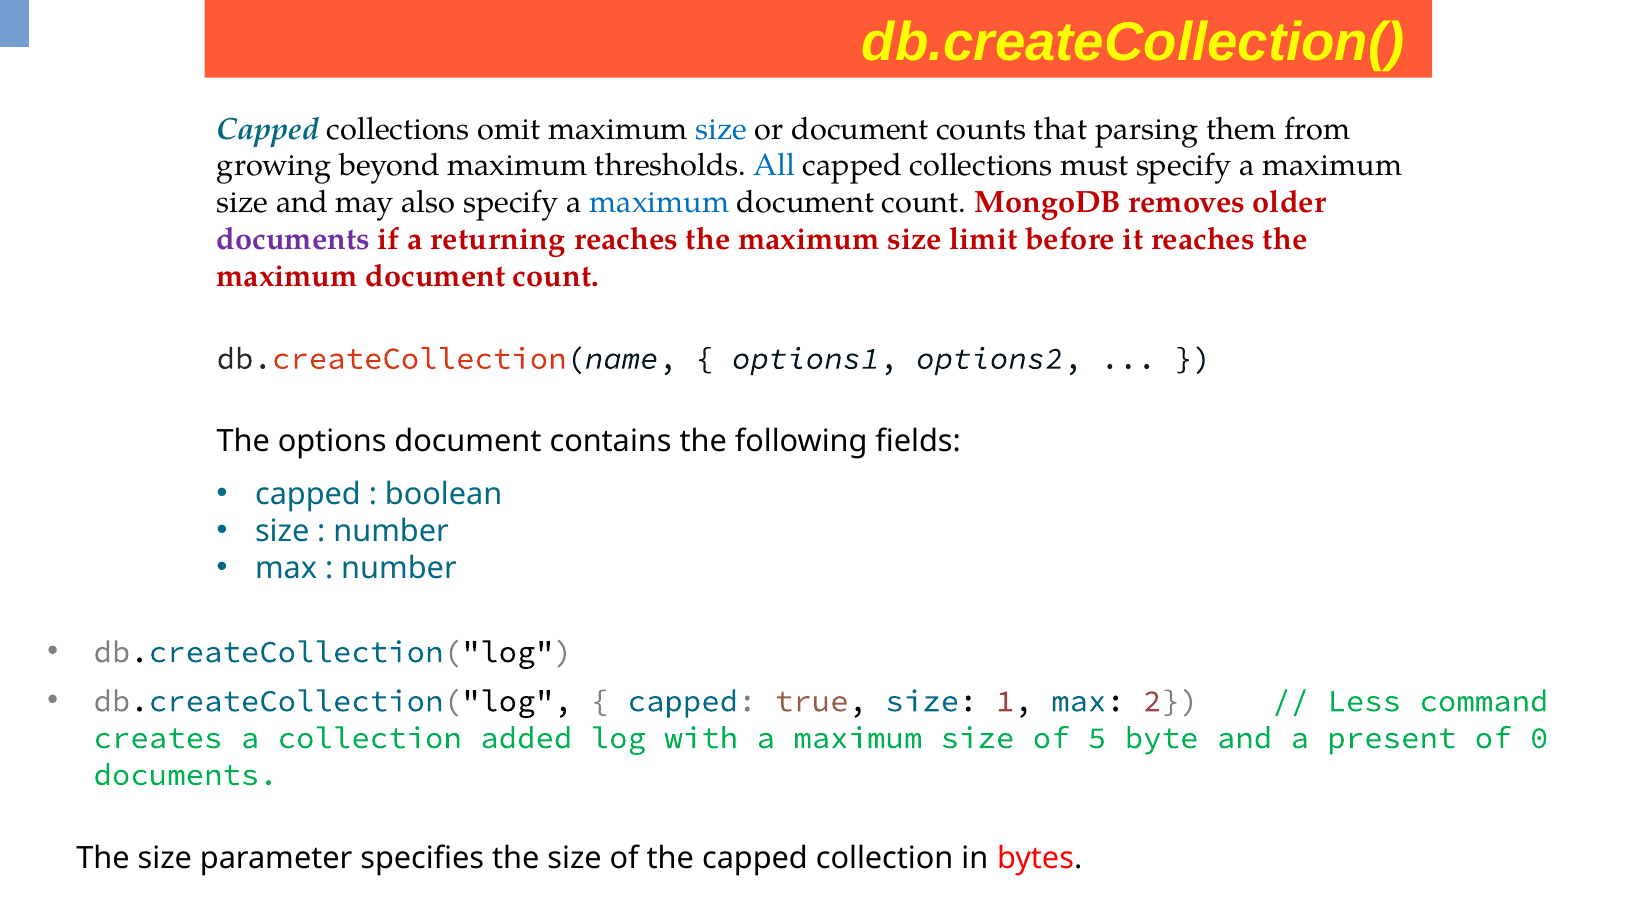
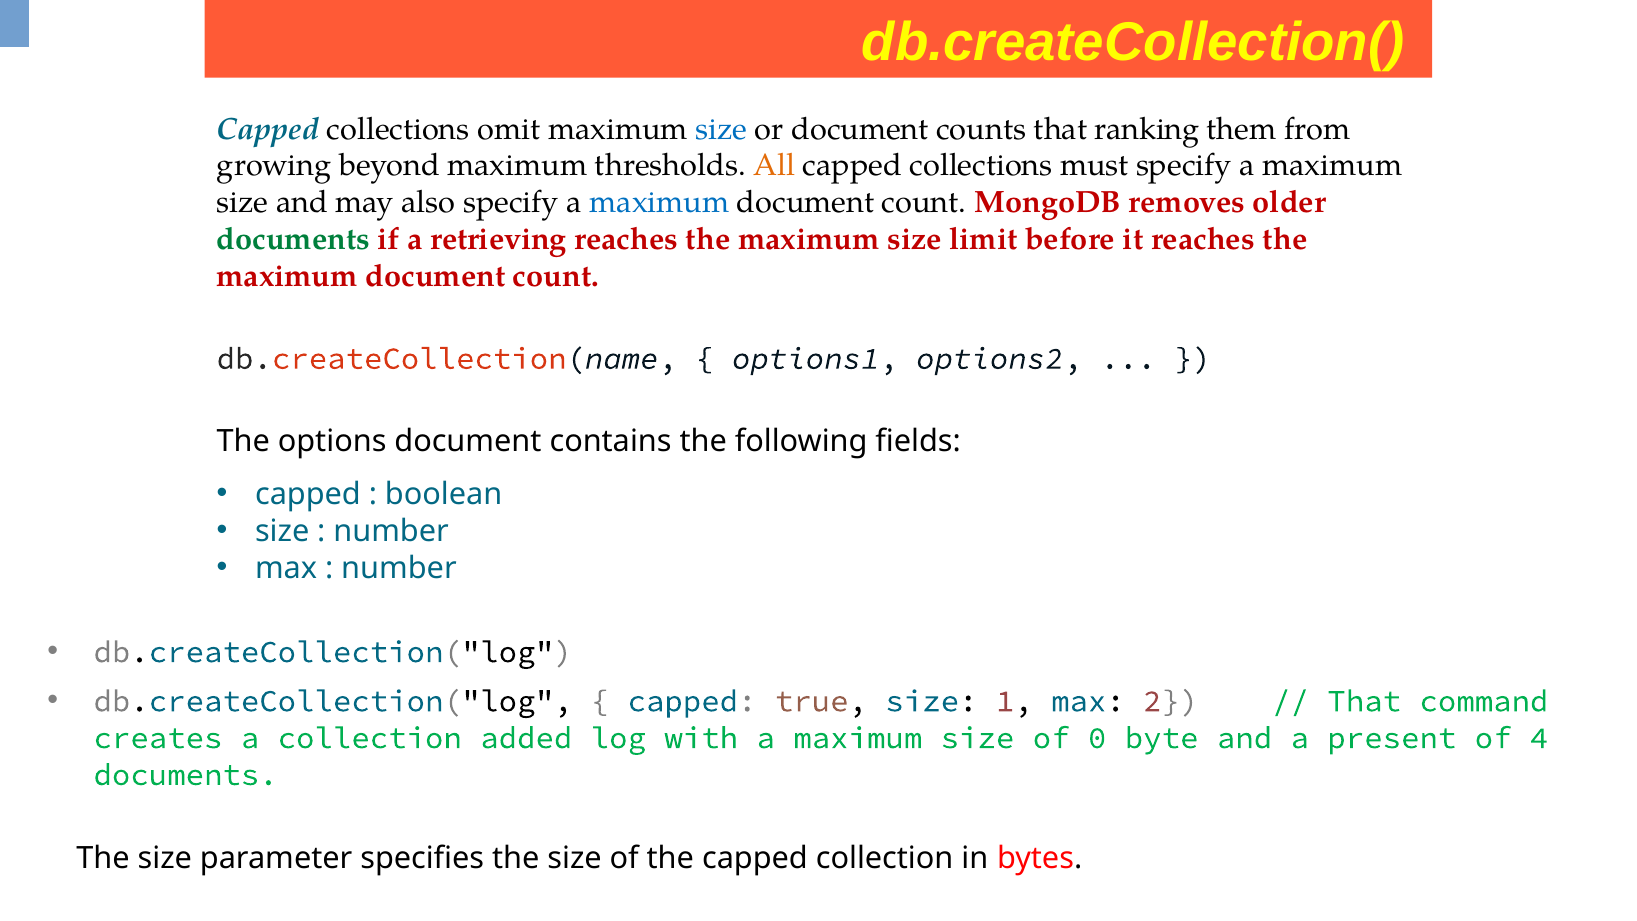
parsing: parsing -> ranking (1147, 129)
All colour: blue -> orange (774, 166)
documents colour: purple -> green (293, 239)
returning: returning -> retrieving (499, 239)
Less: Less -> That (1364, 701)
5: 5 -> 0 (1097, 738)
0: 0 -> 4 (1539, 738)
